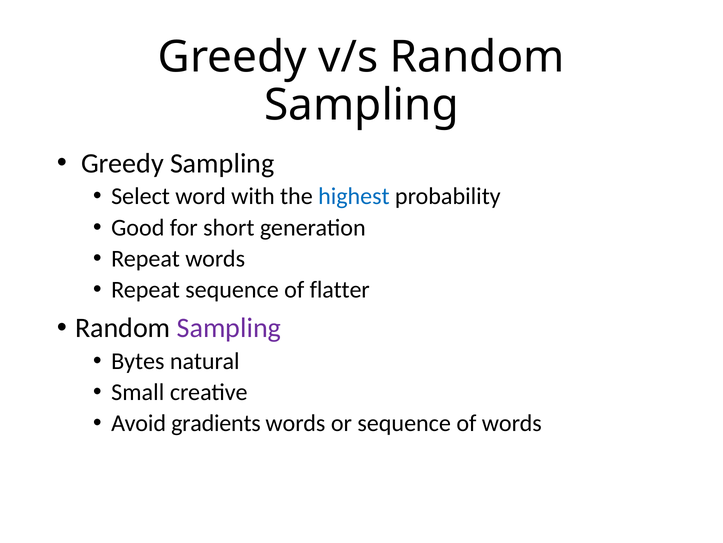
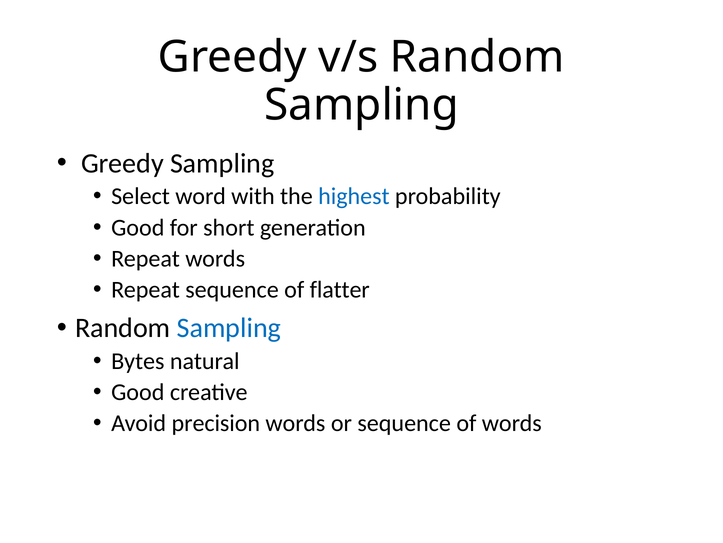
Sampling colour: purple -> blue (229, 328)
Small: Small -> Good (138, 392)
gradients: gradients -> precision (216, 423)
